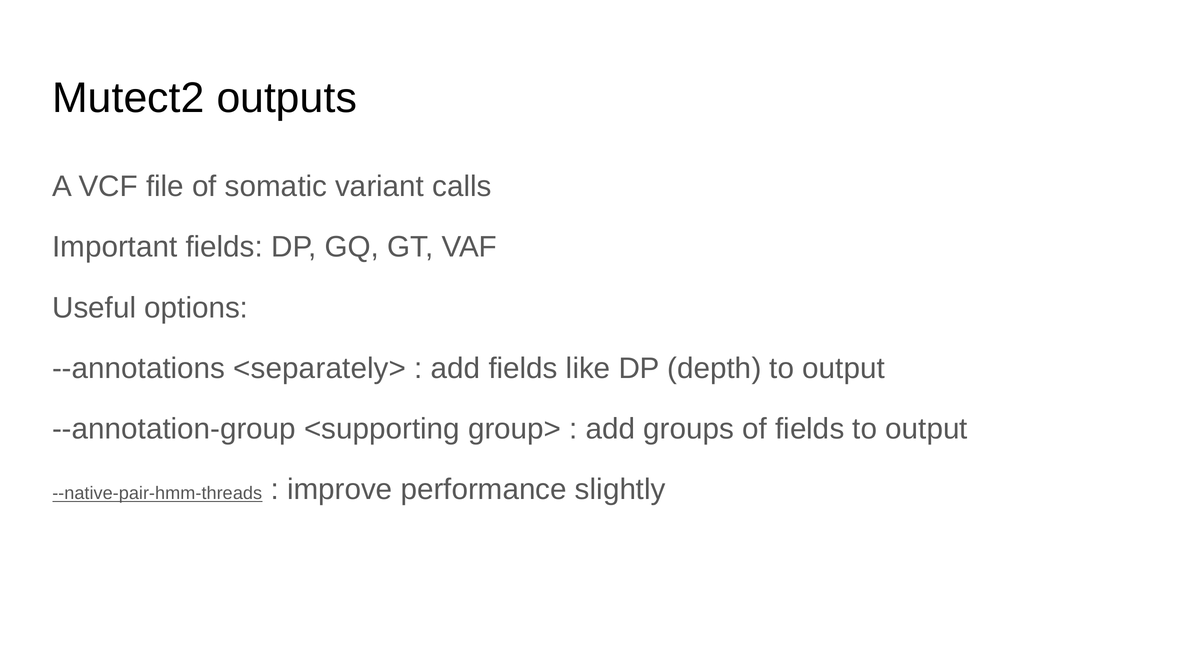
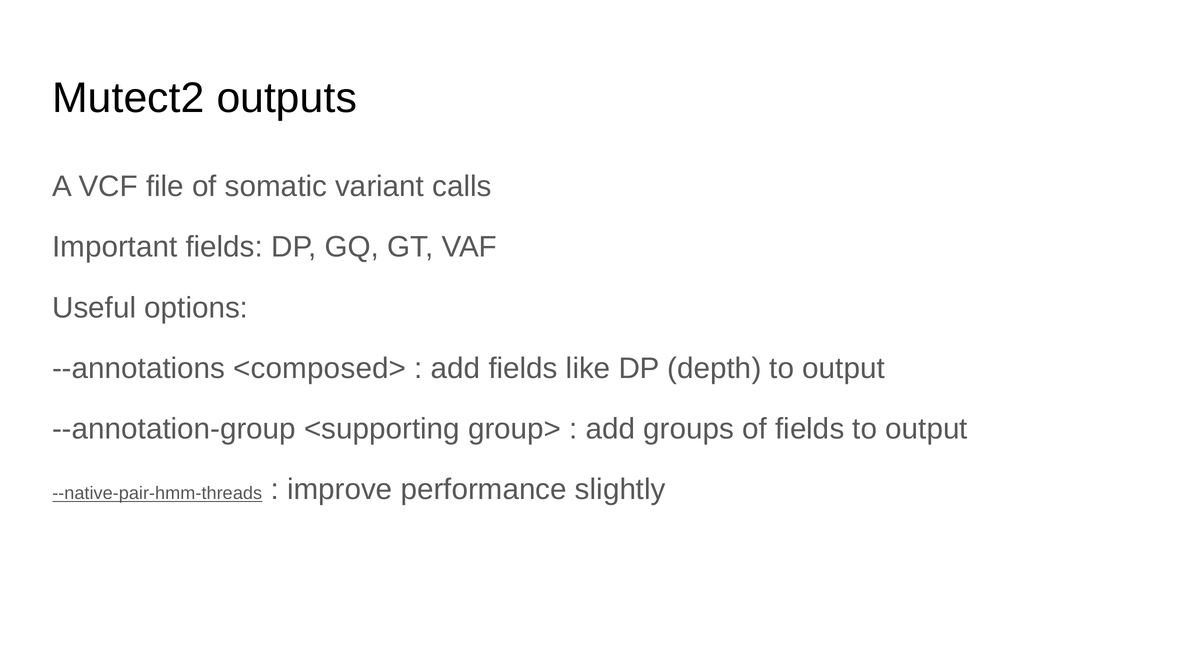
<separately>: <separately> -> <composed> (320, 368)
